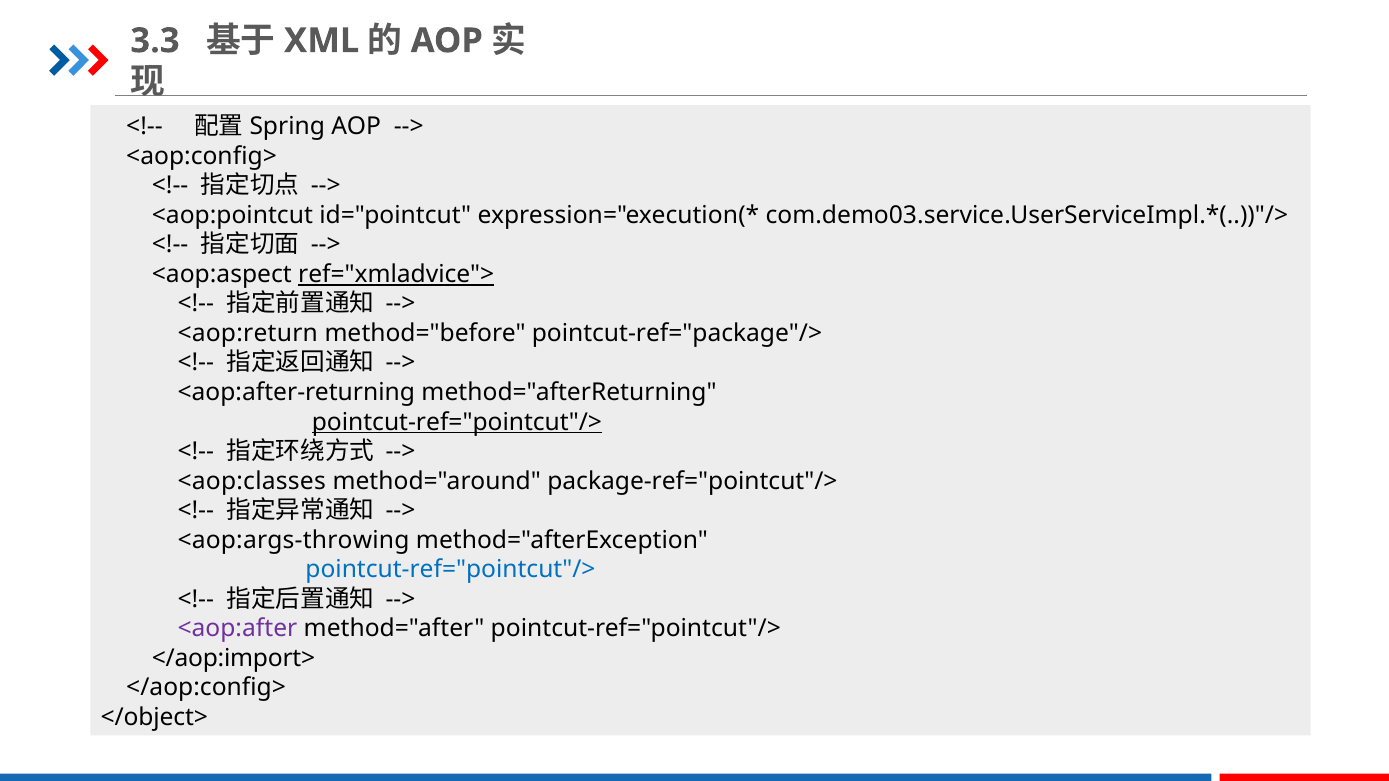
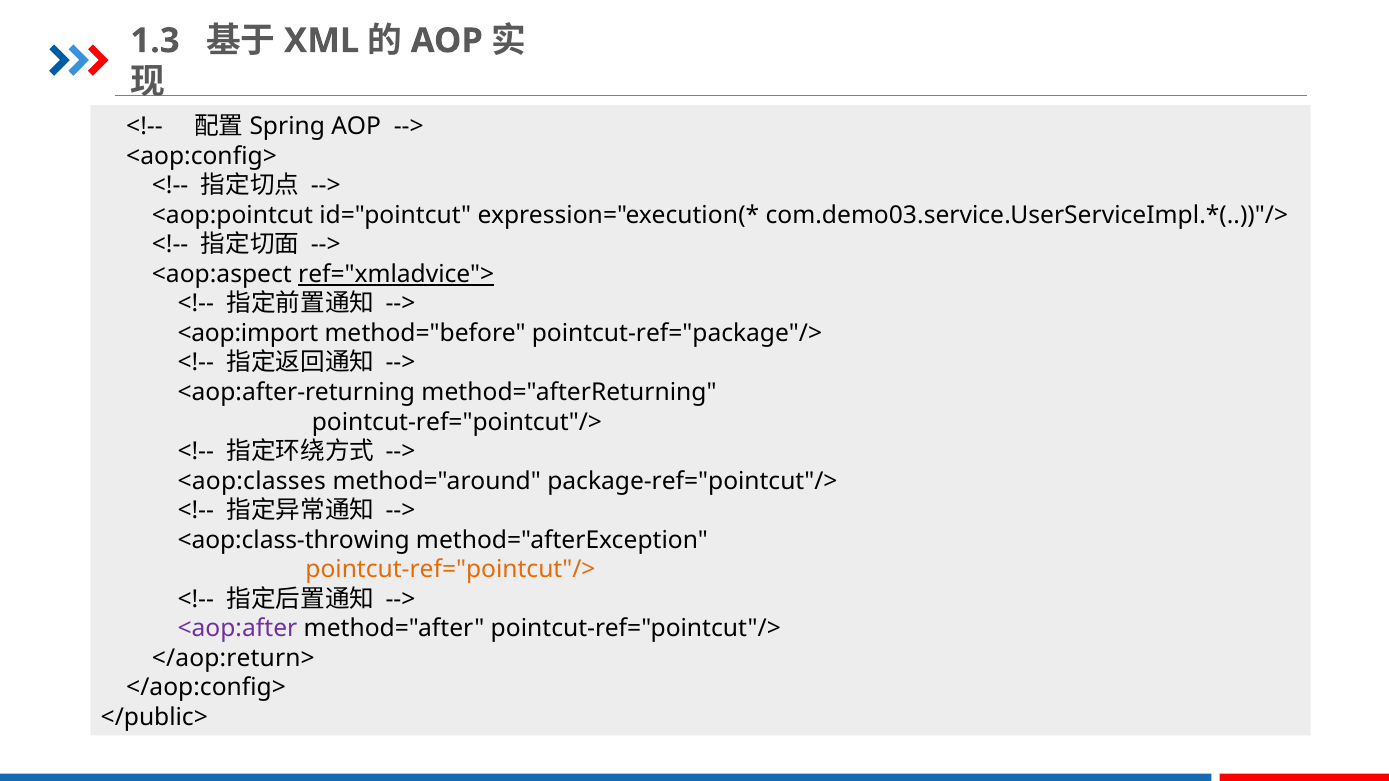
3.3: 3.3 -> 1.3 (155, 41)
<aop:return: <aop:return -> <aop:import (248, 333)
pointcut-ref="pointcut"/> underline: present -> none (457, 422)
<aop:args-throwing: <aop:args-throwing -> <aop:class-throwing (294, 540)
pointcut-ref="pointcut"/> colour: blue -> orange (451, 570)
</aop:import>: </aop:import> -> </aop:return> (233, 658)
</object>: </object> -> </public> (154, 717)
